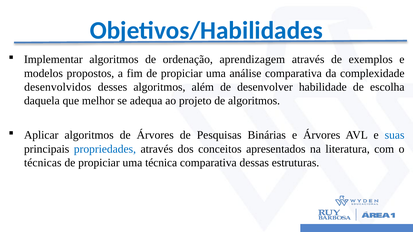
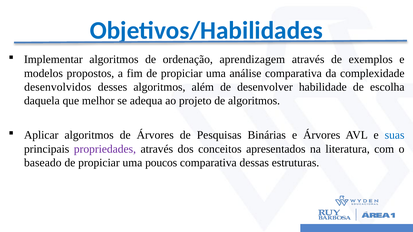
propriedades colour: blue -> purple (105, 149)
técnicas: técnicas -> baseado (43, 163)
técnica: técnica -> poucos (161, 163)
